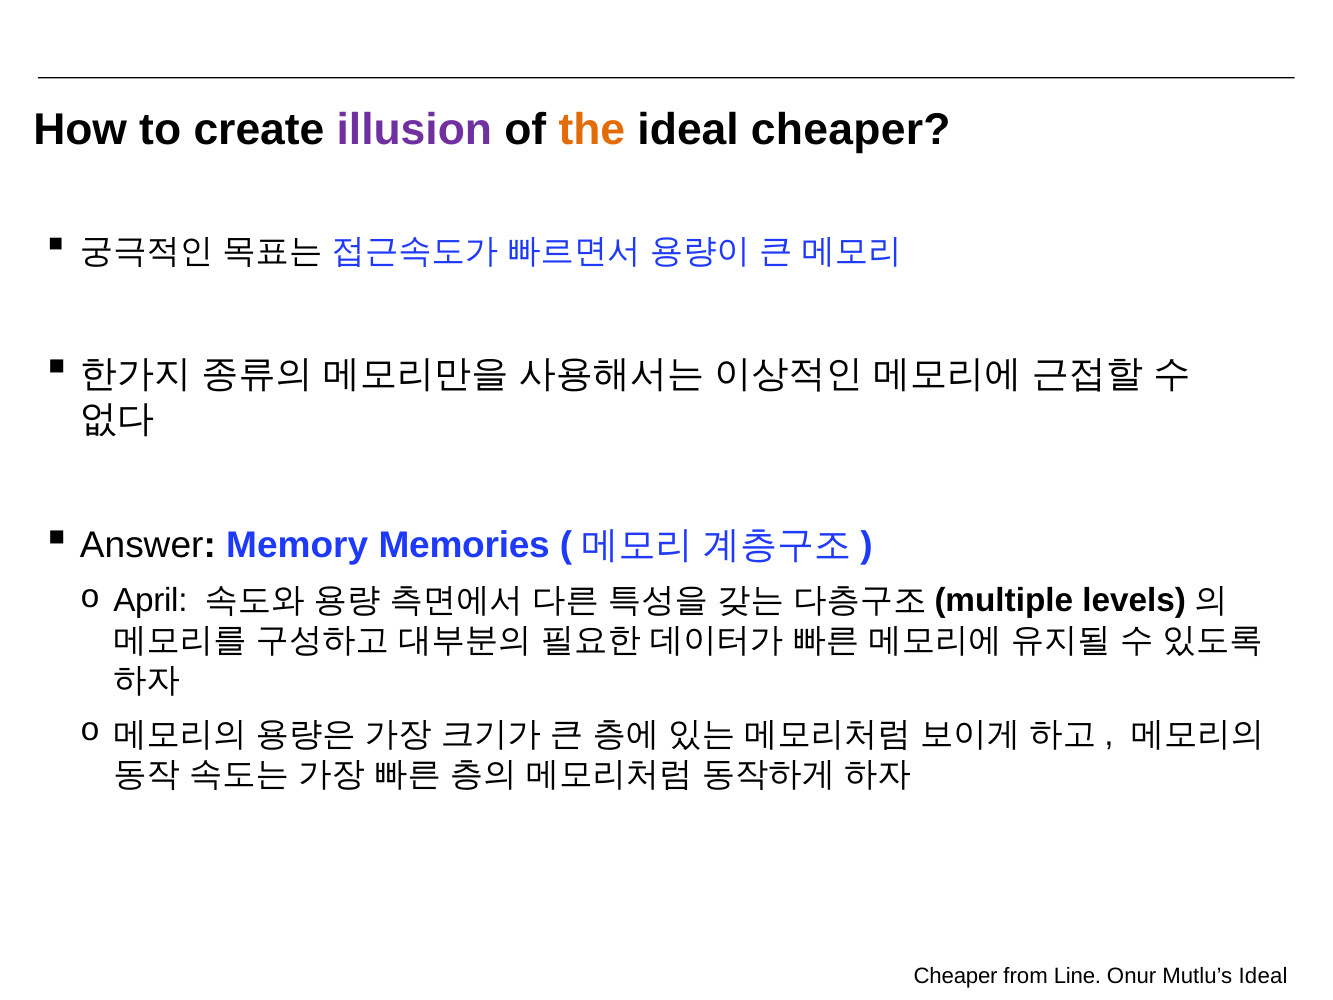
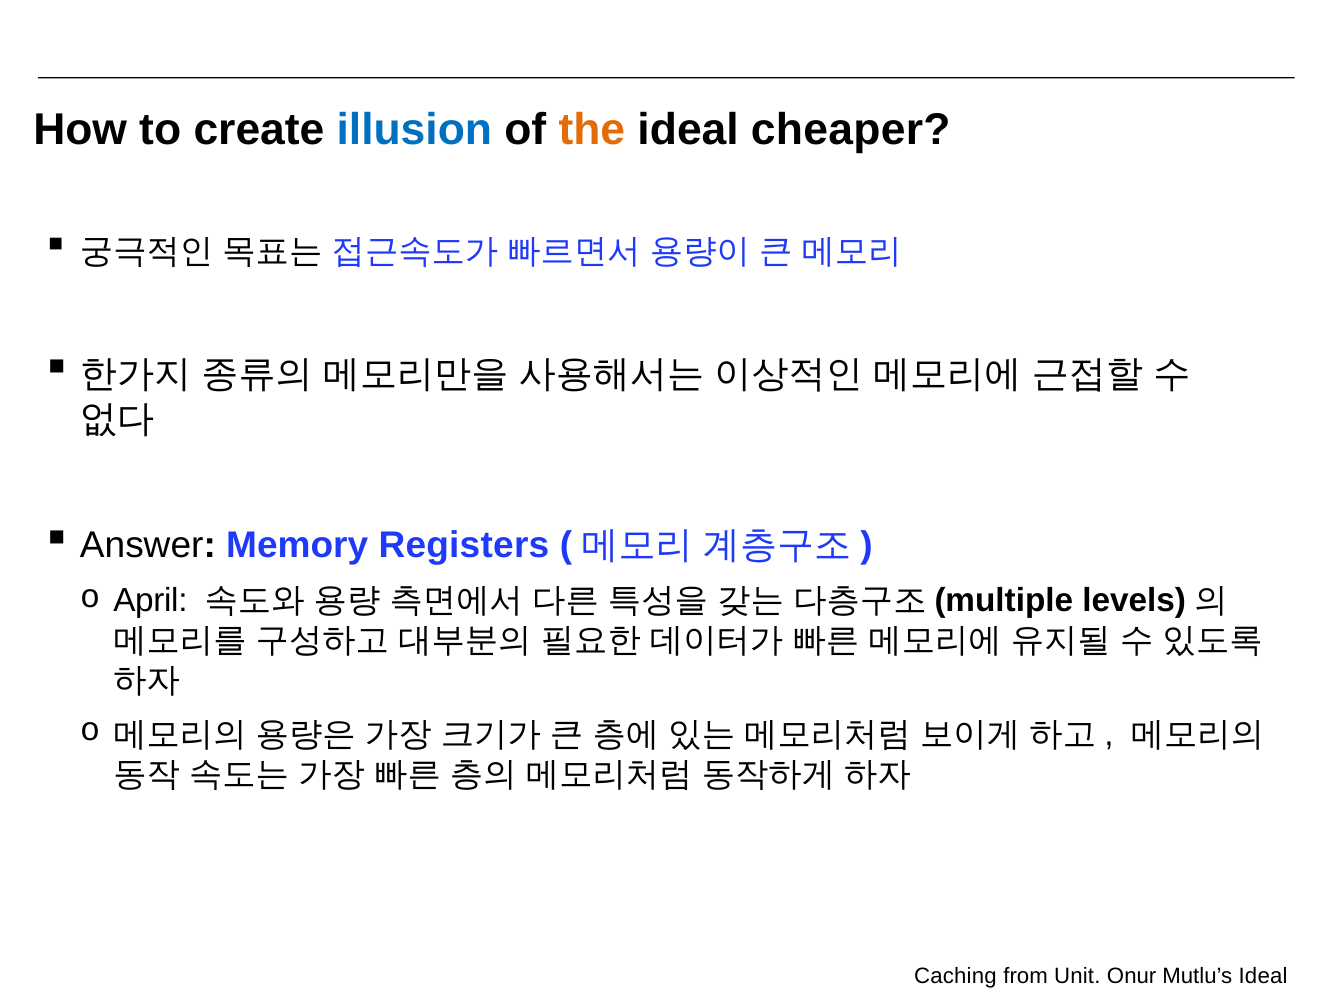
illusion colour: purple -> blue (414, 130)
Memories: Memories -> Registers (464, 545)
Cheaper: Cheaper -> Caching (955, 976)
Line: Line -> Unit (1077, 976)
